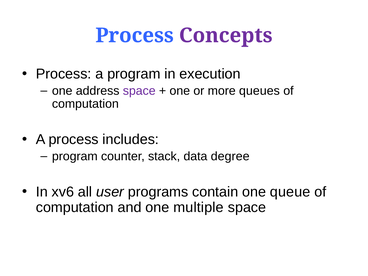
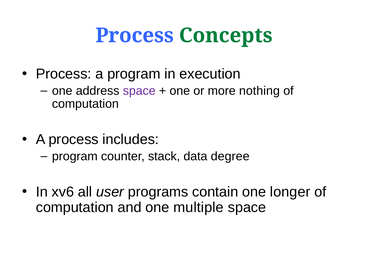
Concepts colour: purple -> green (226, 35)
queues: queues -> nothing (259, 91)
queue: queue -> longer (290, 192)
